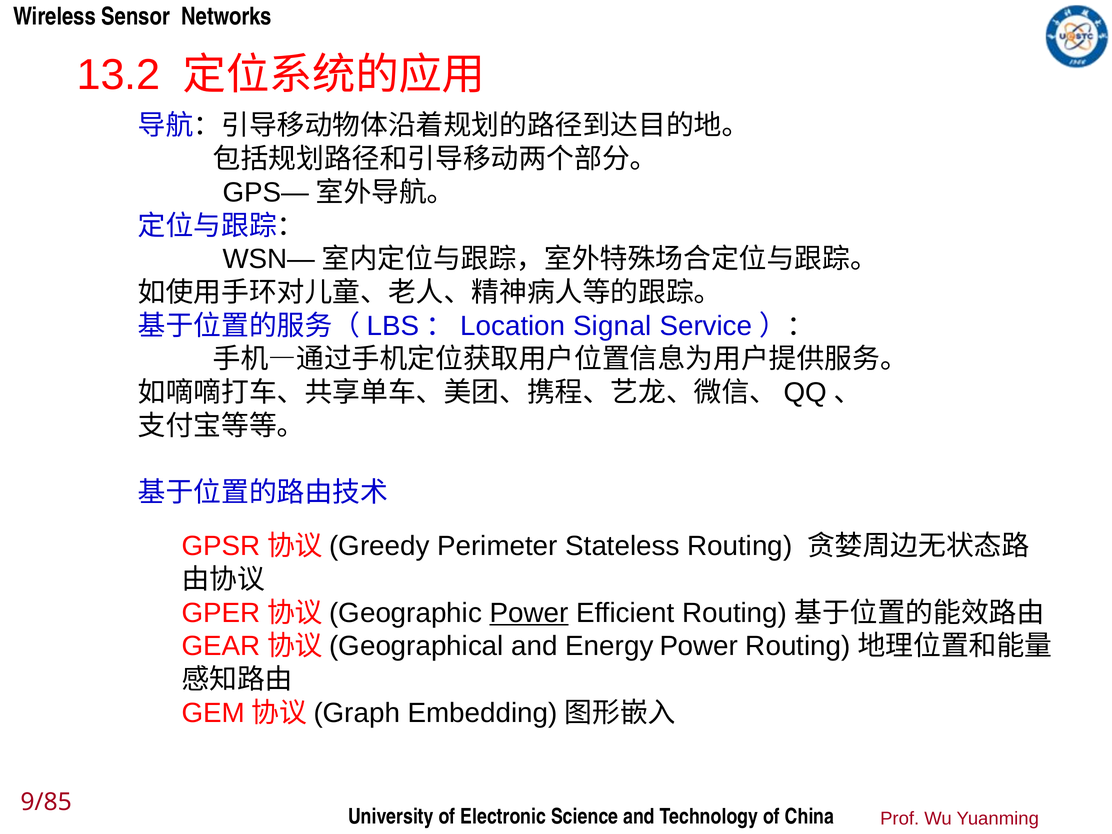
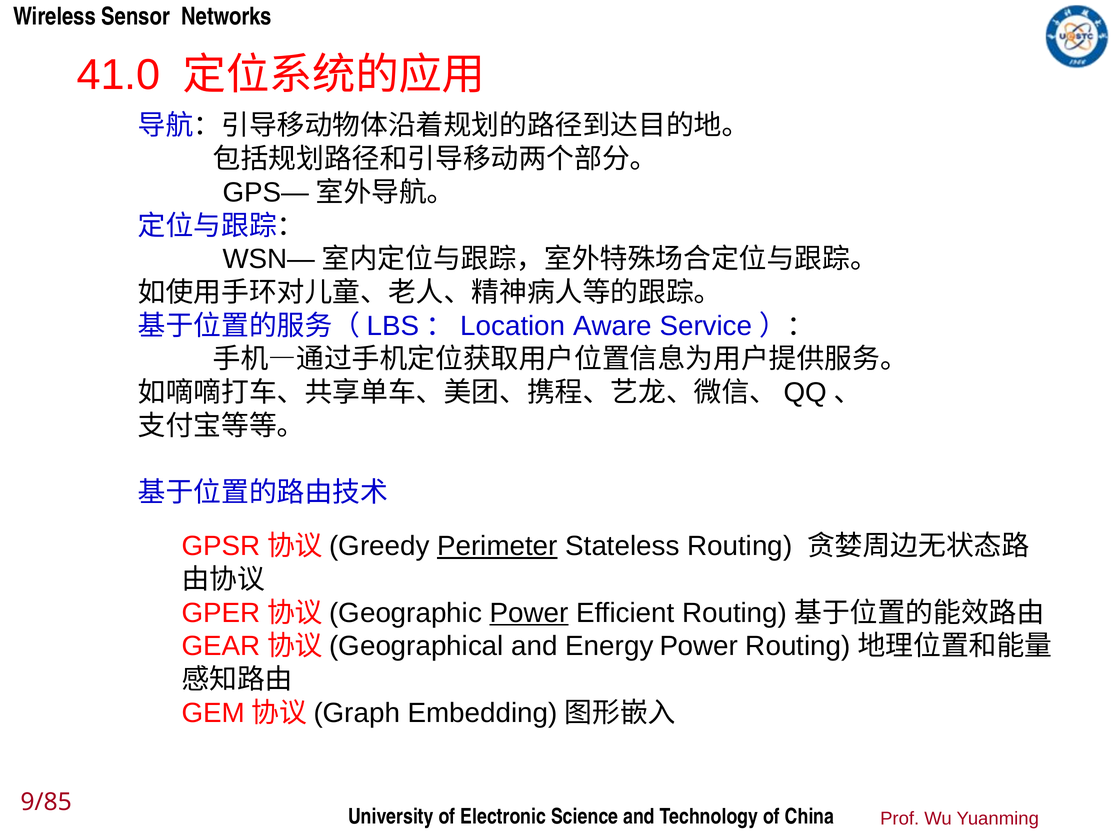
13.2: 13.2 -> 41.0 (118, 75)
Signal: Signal -> Aware (612, 326)
Perimeter underline: none -> present (497, 546)
